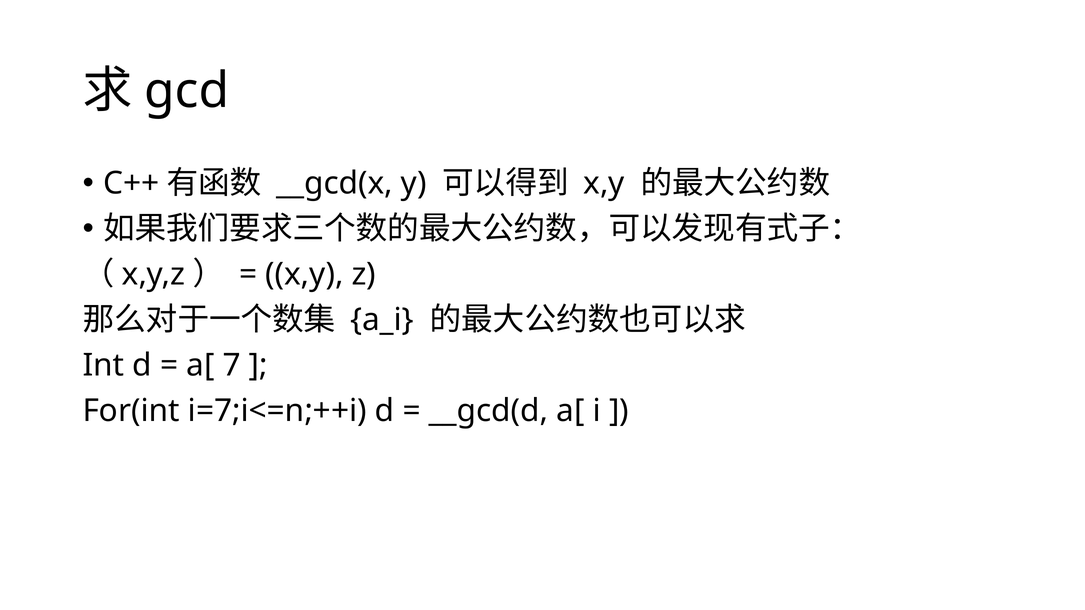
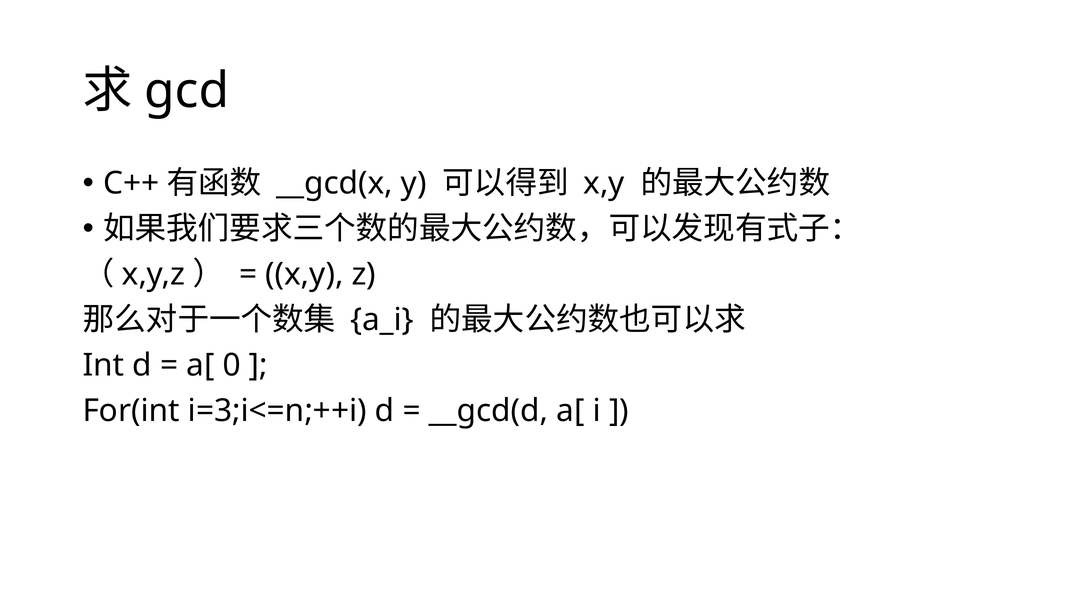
7: 7 -> 0 (232, 365)
i=7;i<=n;++i: i=7;i<=n;++i -> i=3;i<=n;++i (277, 411)
